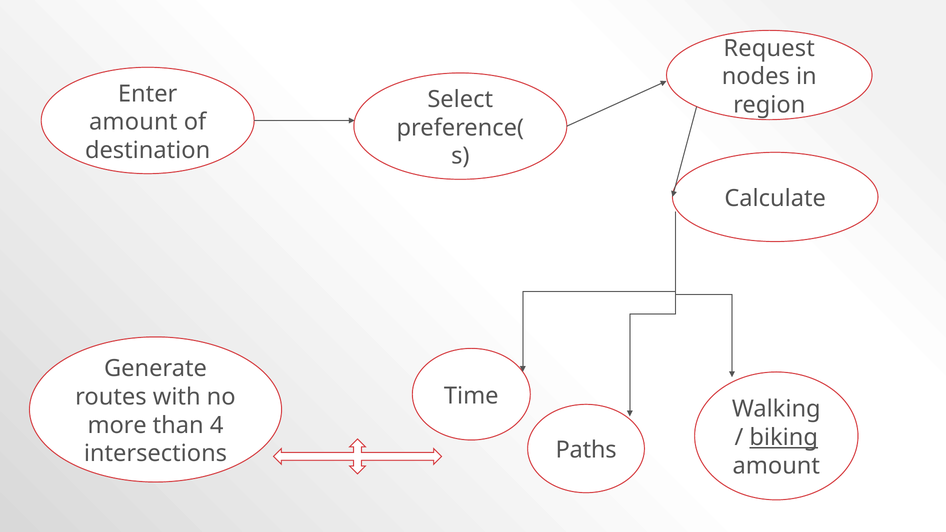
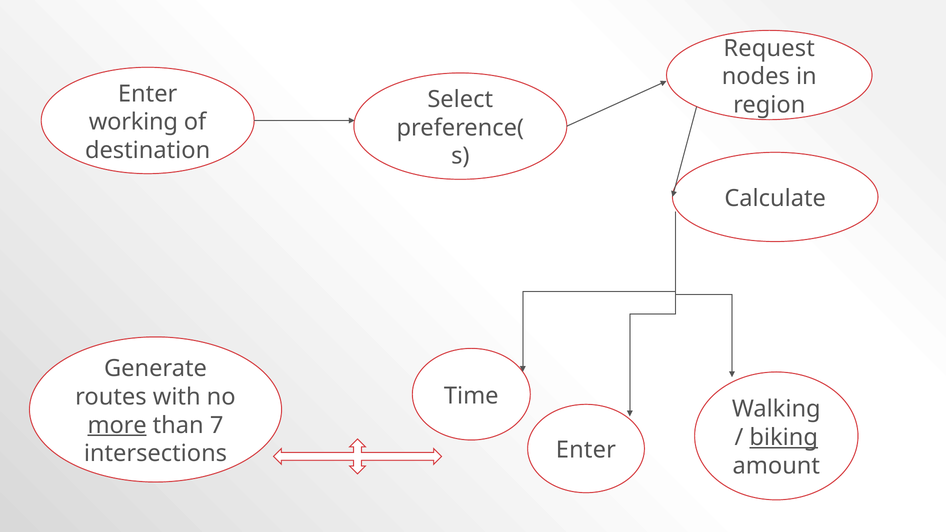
amount: amount -> working (133, 122)
more underline: none -> present (117, 425)
4: 4 -> 7 (217, 425)
Paths: Paths -> Enter (586, 450)
